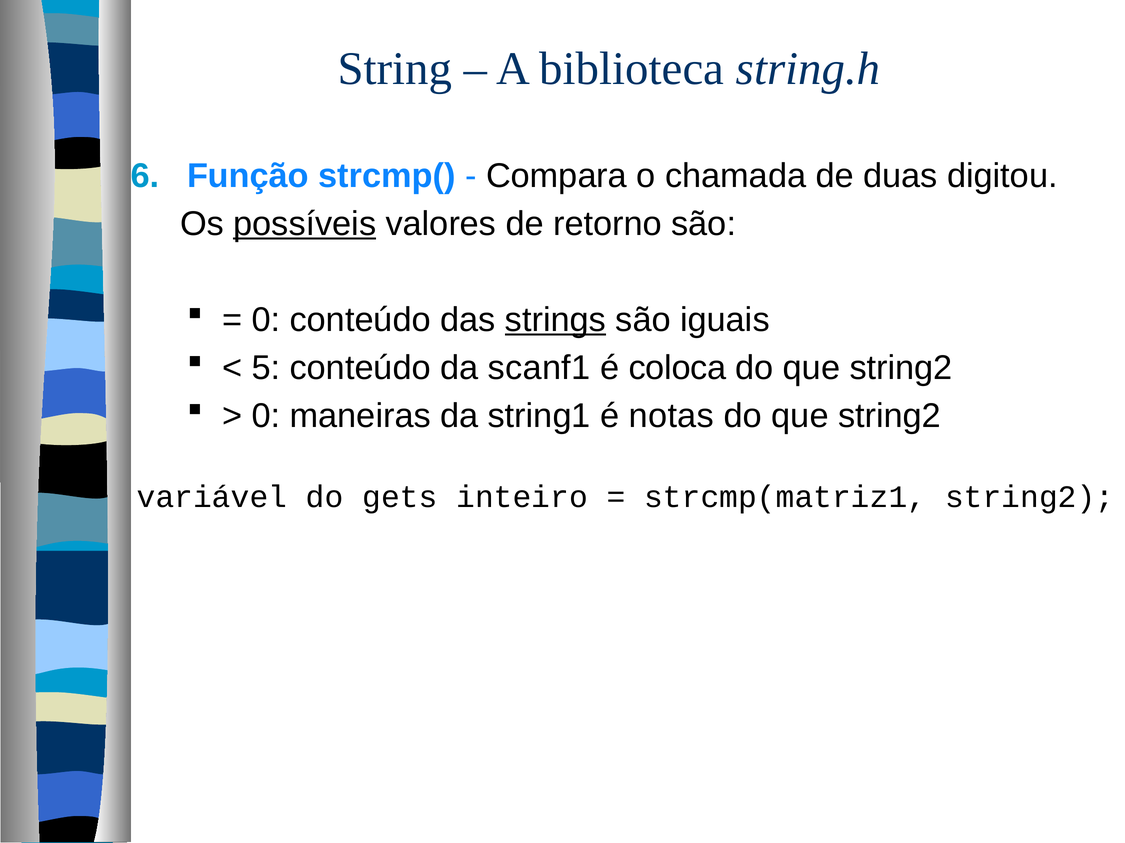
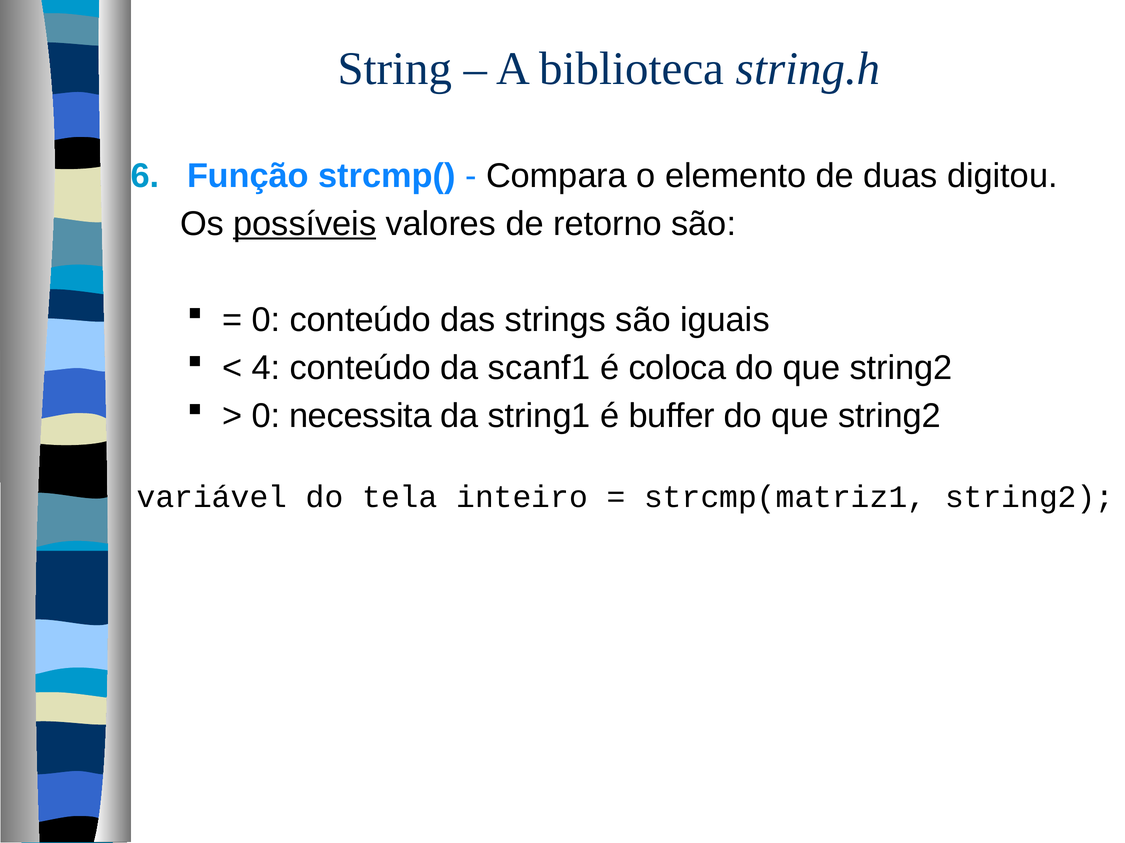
chamada: chamada -> elemento (736, 176)
strings underline: present -> none (555, 320)
5: 5 -> 4 (266, 368)
maneiras: maneiras -> necessita (360, 416)
notas: notas -> buffer (672, 416)
gets: gets -> tela (400, 498)
